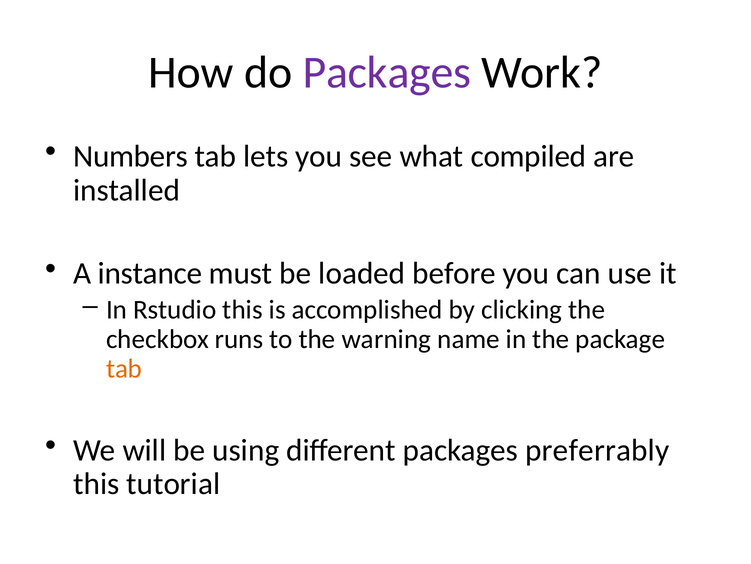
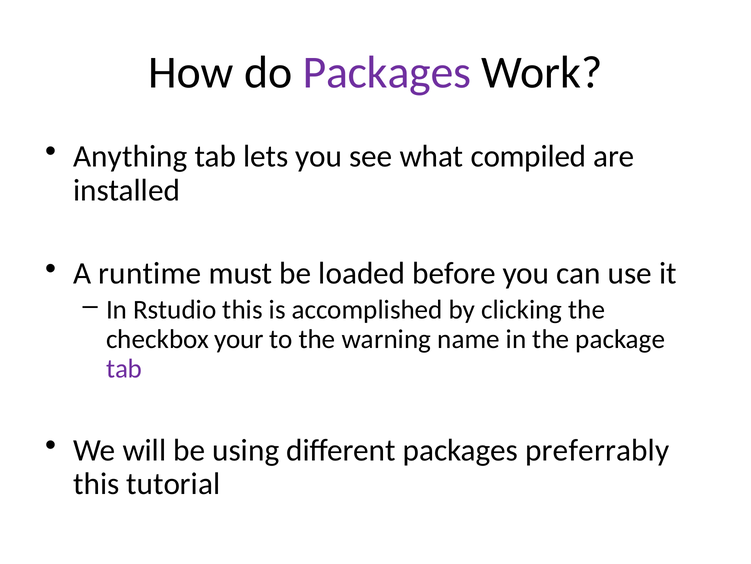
Numbers: Numbers -> Anything (130, 156)
instance: instance -> runtime (150, 273)
runs: runs -> your (239, 339)
tab colour: orange -> purple (124, 368)
